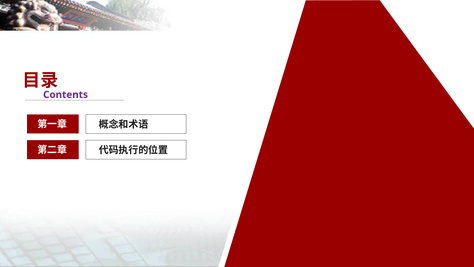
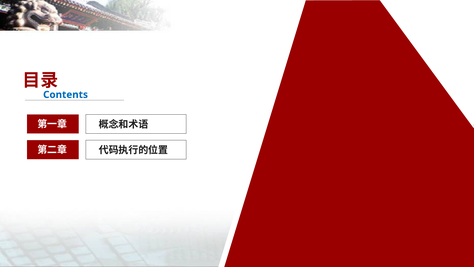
Contents colour: purple -> blue (66, 95)
